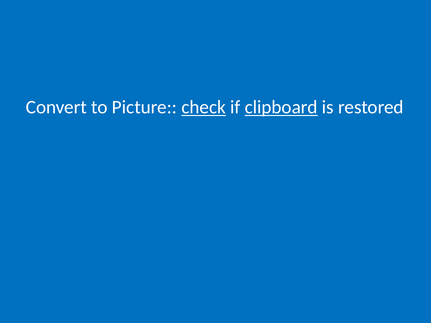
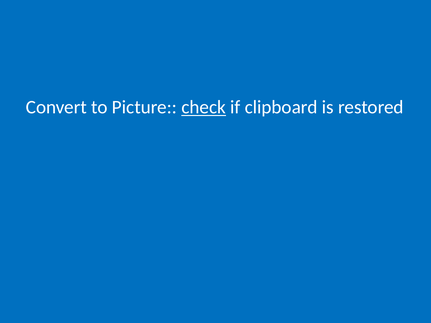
clipboard underline: present -> none (281, 107)
